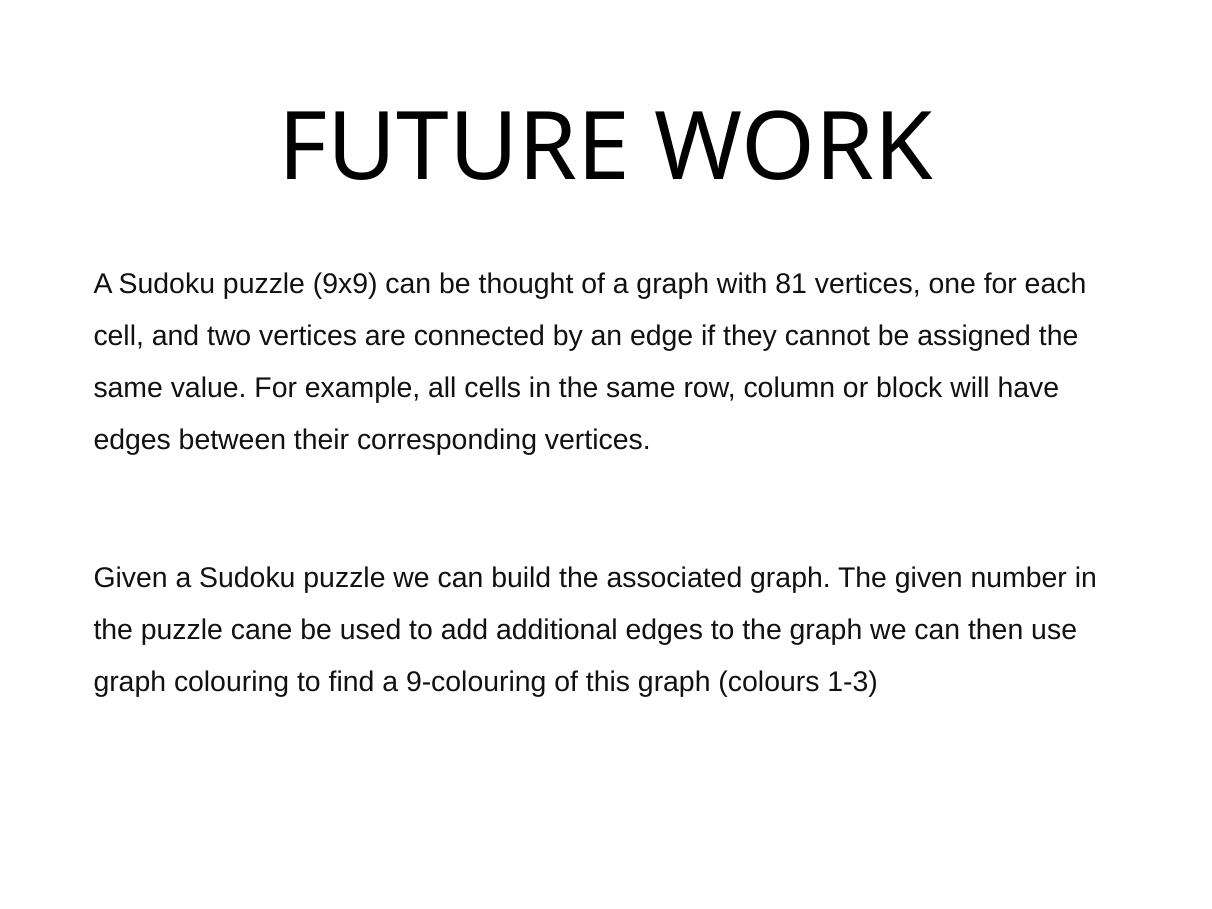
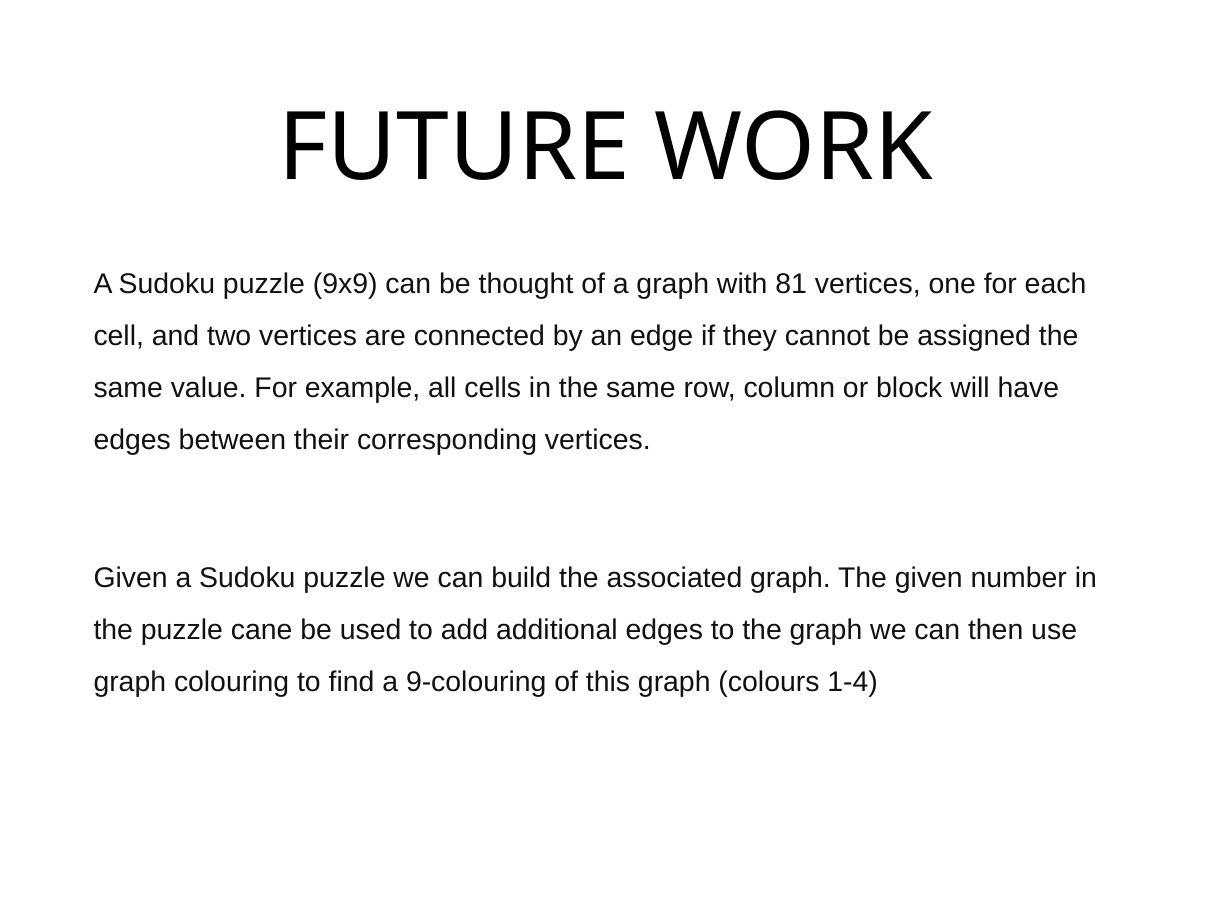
1-3: 1-3 -> 1-4 (853, 682)
